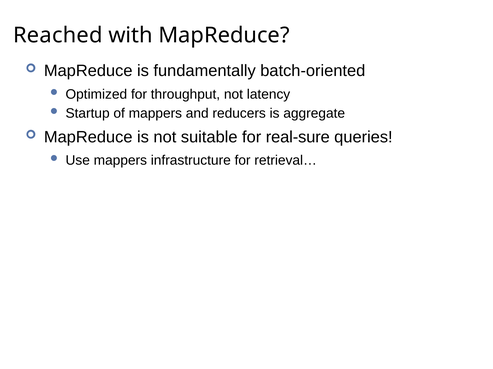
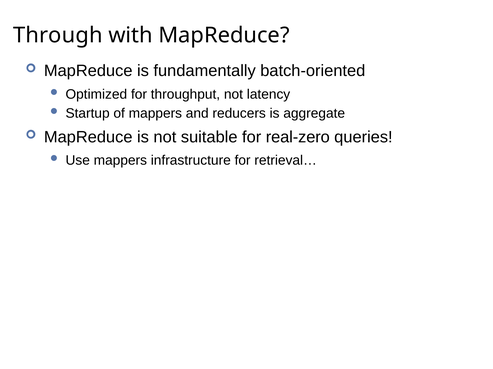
Reached: Reached -> Through (58, 35)
real-sure: real-sure -> real-zero (298, 137)
